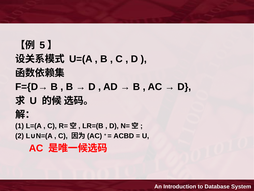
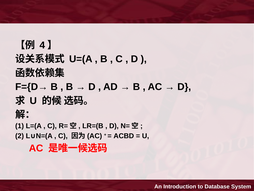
5: 5 -> 4 (42, 45)
